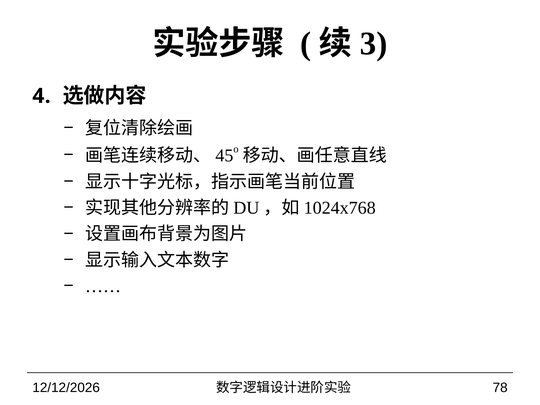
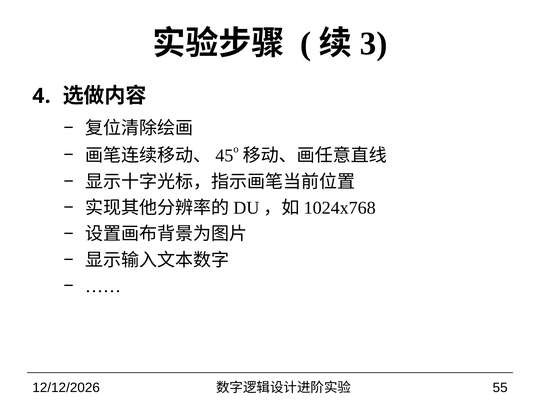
78: 78 -> 55 (500, 388)
